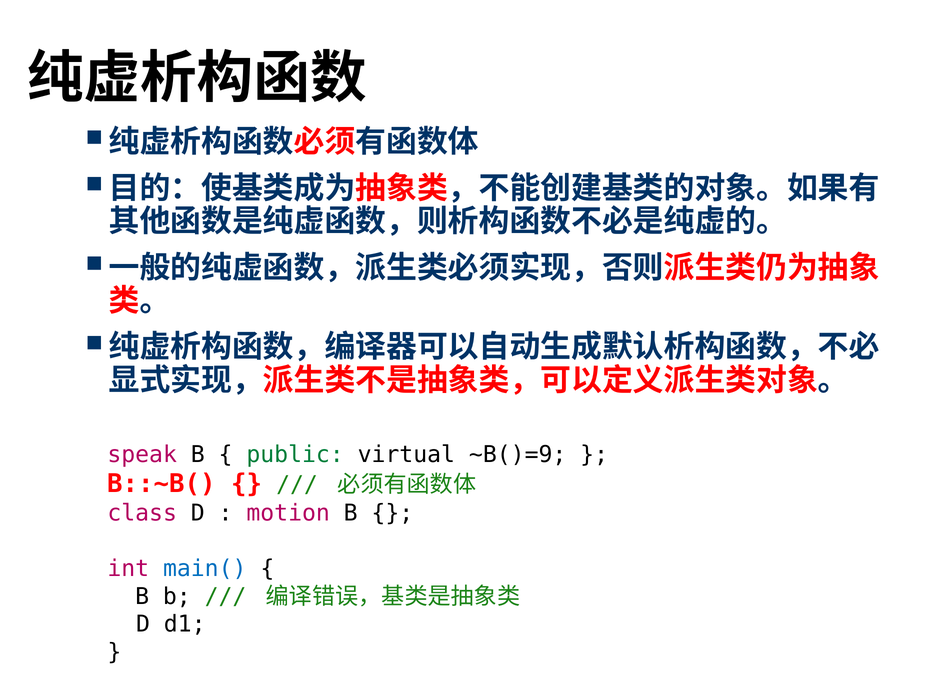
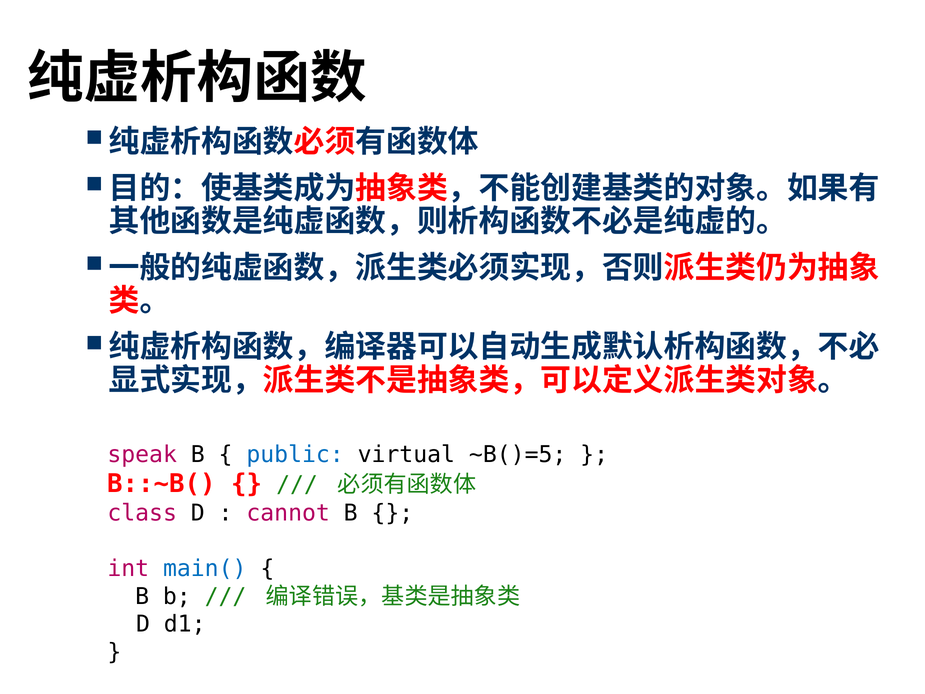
public colour: green -> blue (295, 454)
~B()=9: ~B()=9 -> ~B()=5 (518, 454)
motion: motion -> cannot (288, 513)
